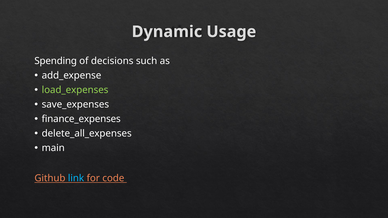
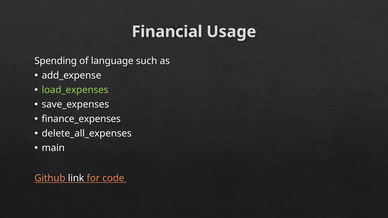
Dynamic: Dynamic -> Financial (167, 32)
decisions: decisions -> language (112, 61)
link colour: light blue -> white (76, 178)
